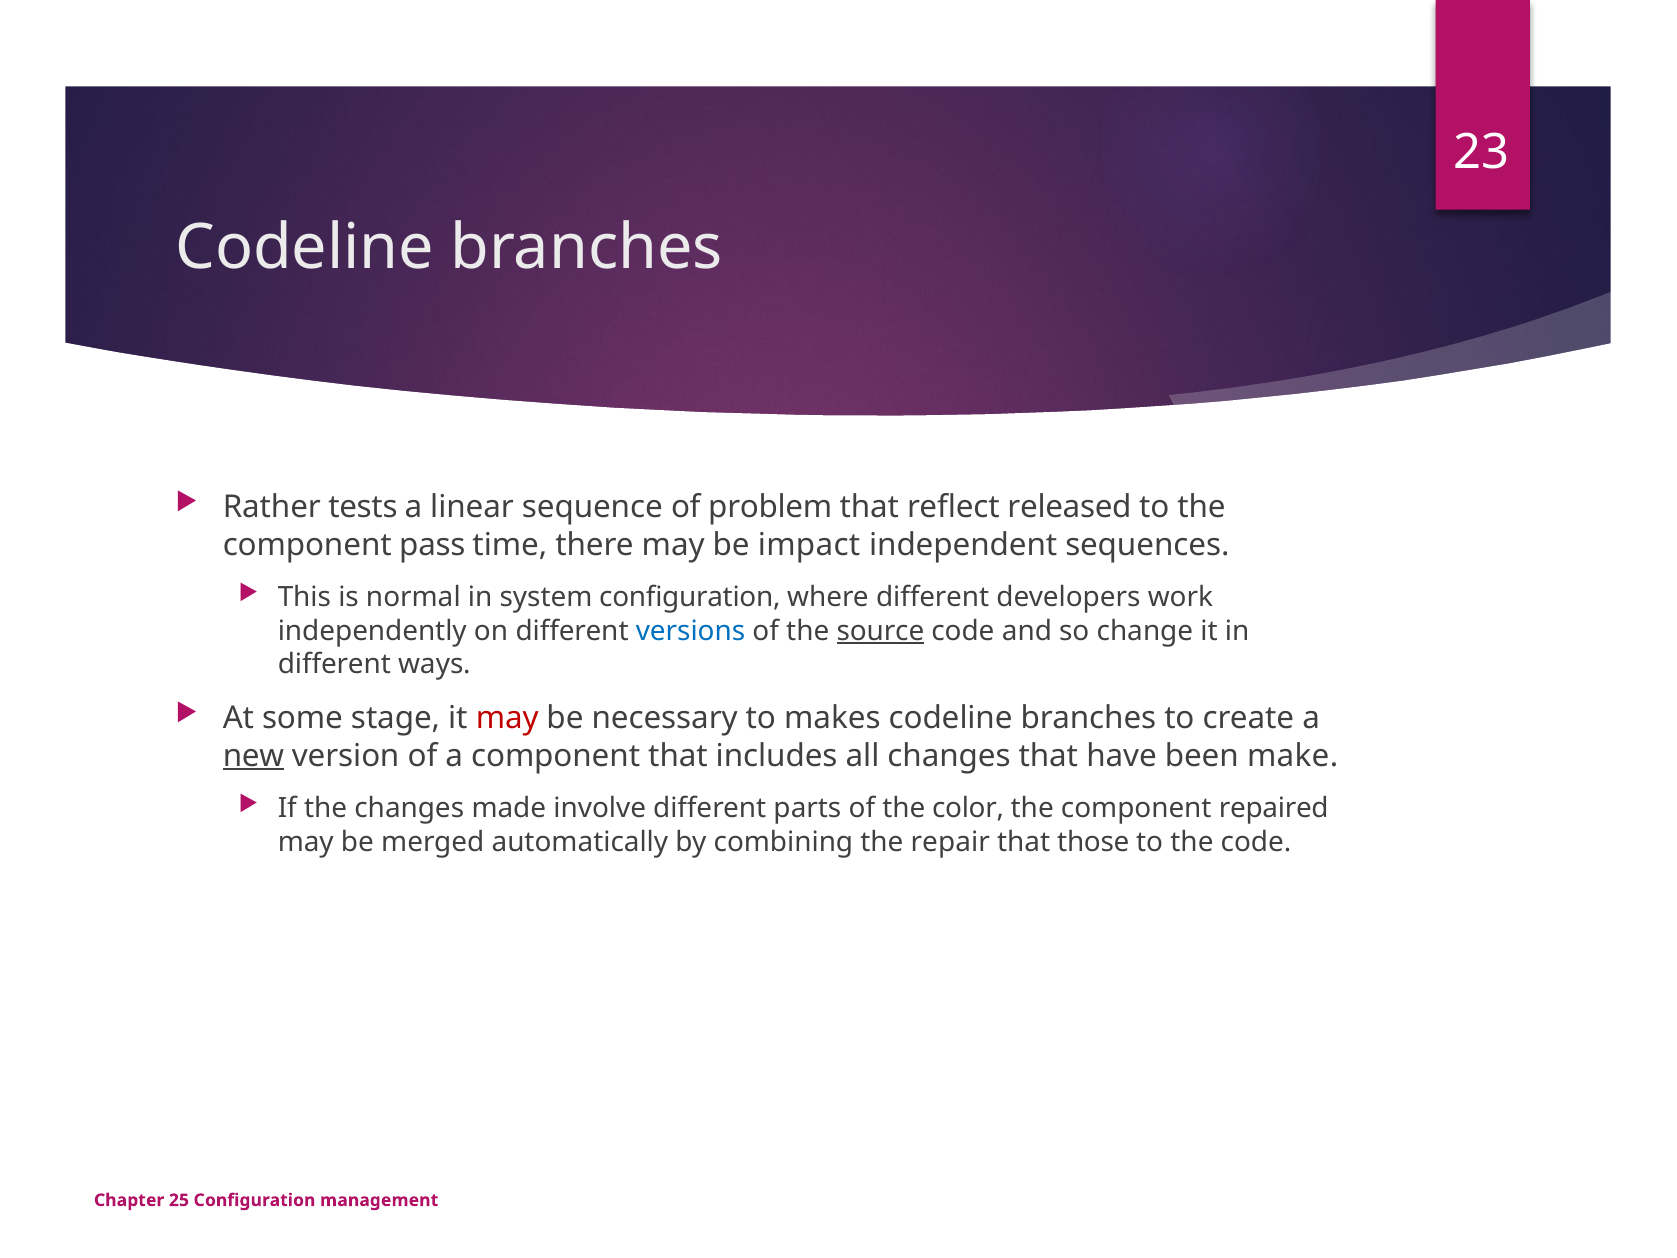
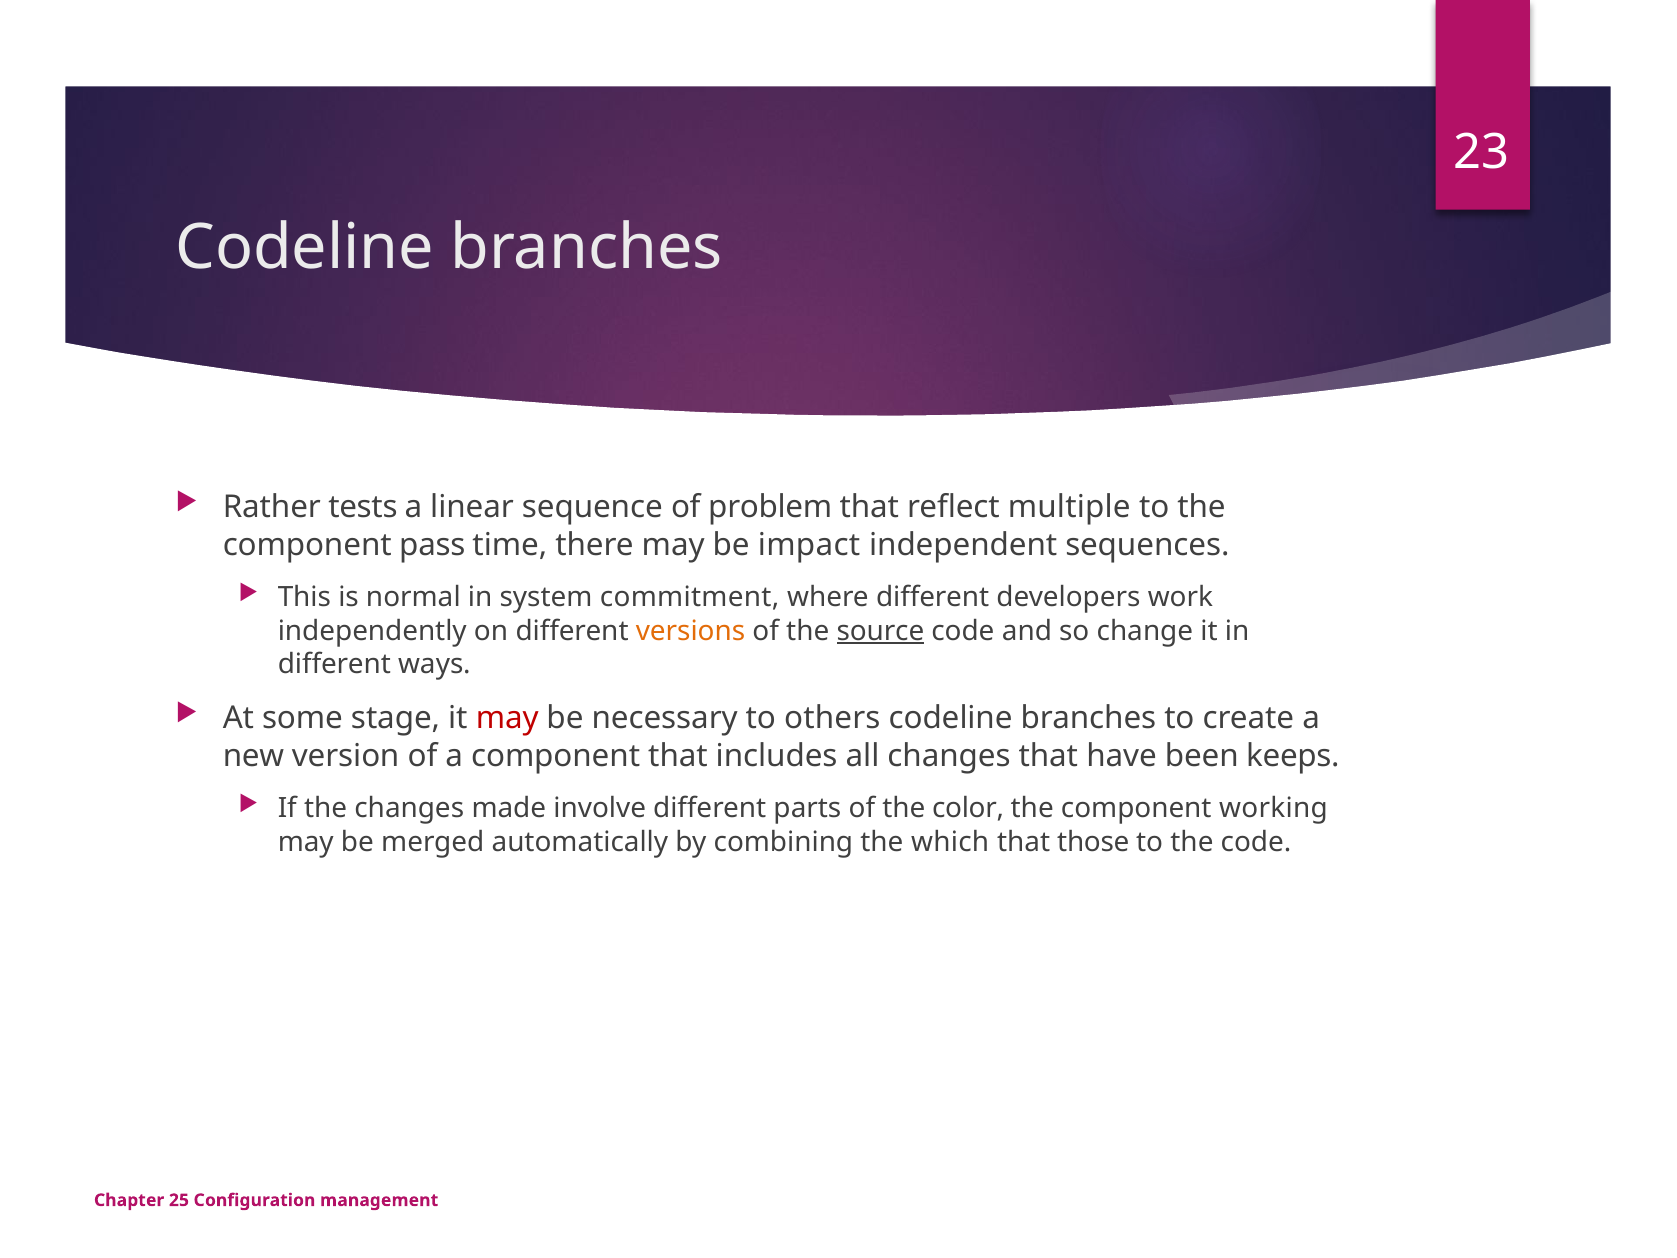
released: released -> multiple (1069, 507)
system configuration: configuration -> commitment (690, 597)
versions colour: blue -> orange (691, 631)
makes: makes -> others (832, 718)
new underline: present -> none (253, 756)
make: make -> keeps (1293, 756)
repaired: repaired -> working (1273, 808)
repair: repair -> which (950, 842)
